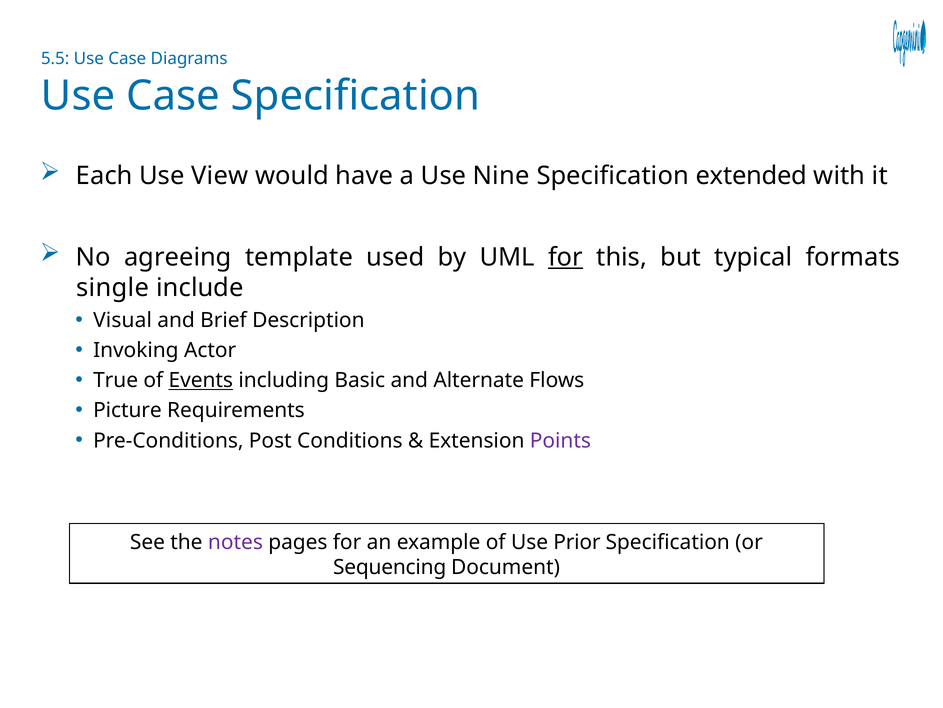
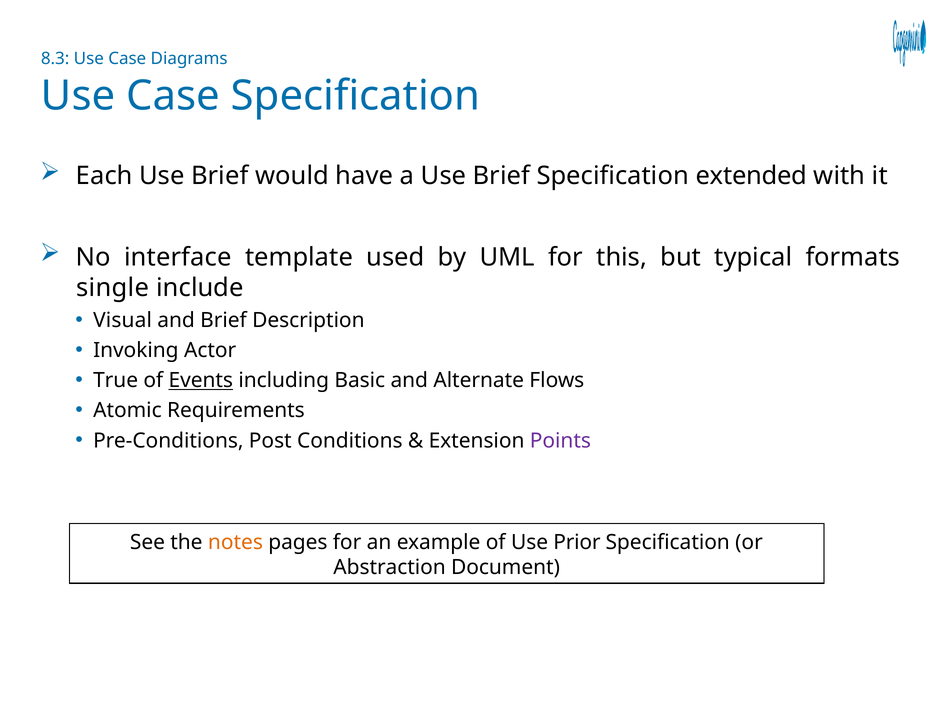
5.5: 5.5 -> 8.3 (55, 59)
Each Use View: View -> Brief (220, 176)
a Use Nine: Nine -> Brief (501, 176)
agreeing: agreeing -> interface (178, 257)
for underline: present -> none (566, 257)
Picture: Picture -> Atomic (127, 410)
notes colour: purple -> orange (235, 542)
Sequencing: Sequencing -> Abstraction (390, 567)
